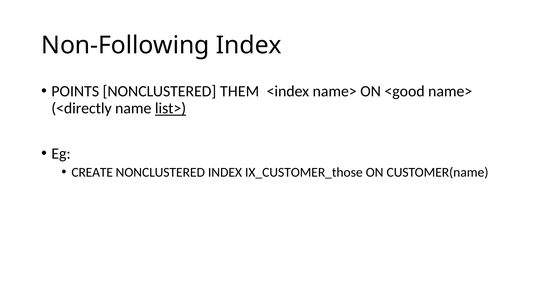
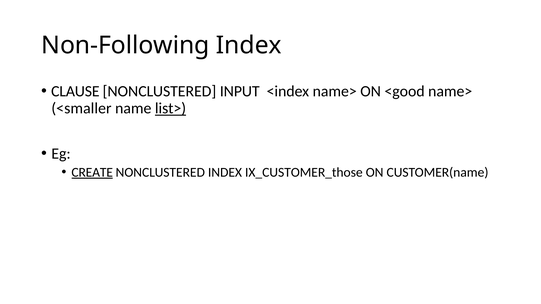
POINTS: POINTS -> CLAUSE (75, 91)
THEM: THEM -> INPUT (240, 91)
<directly: <directly -> <smaller (81, 109)
CREATE underline: none -> present (92, 173)
